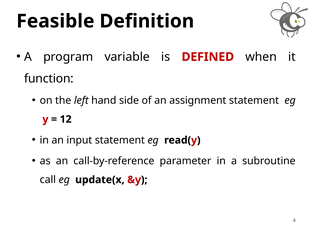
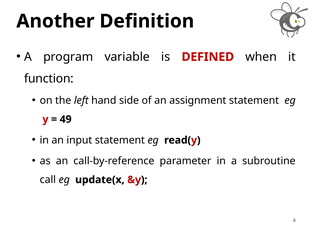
Feasible: Feasible -> Another (55, 21)
12: 12 -> 49 (66, 119)
